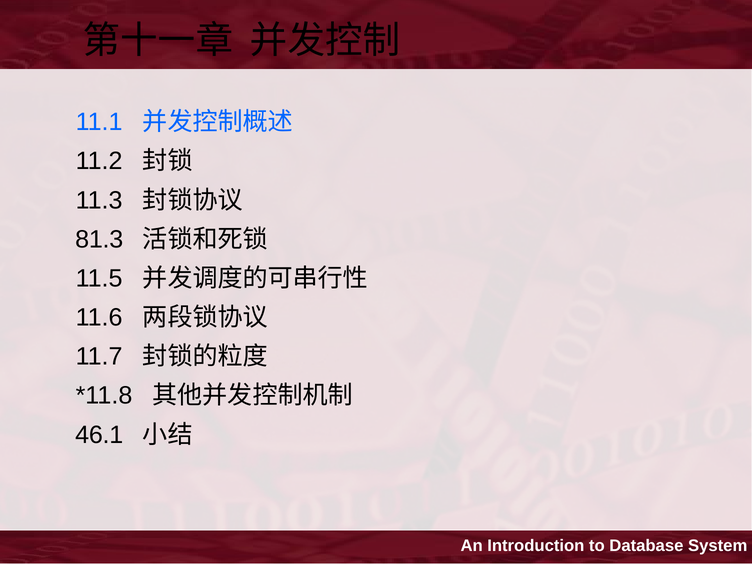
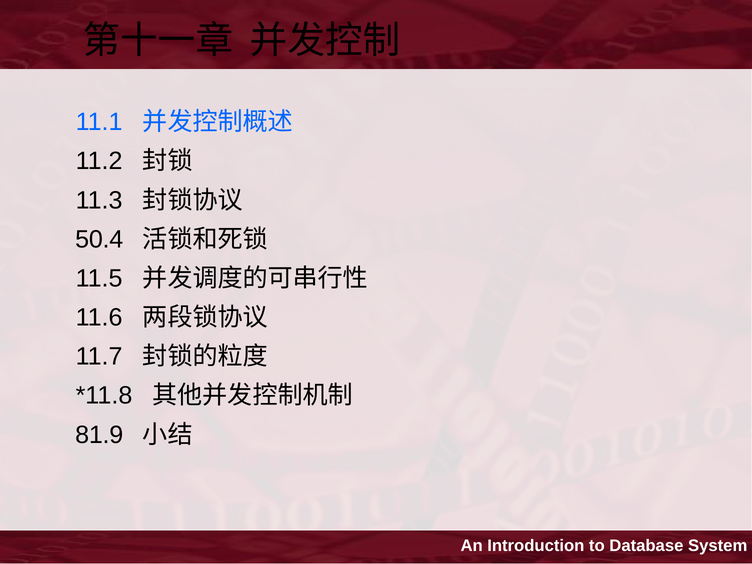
81.3: 81.3 -> 50.4 (99, 239)
46.1: 46.1 -> 81.9 (99, 435)
